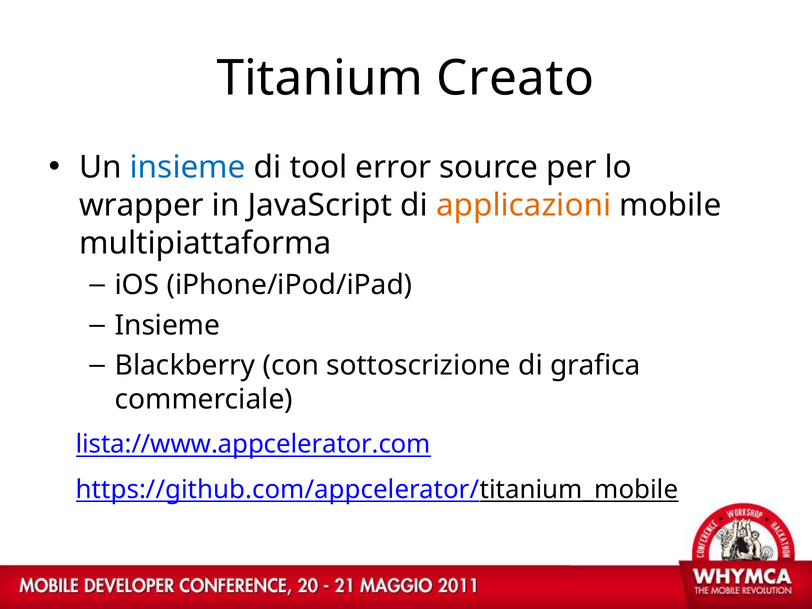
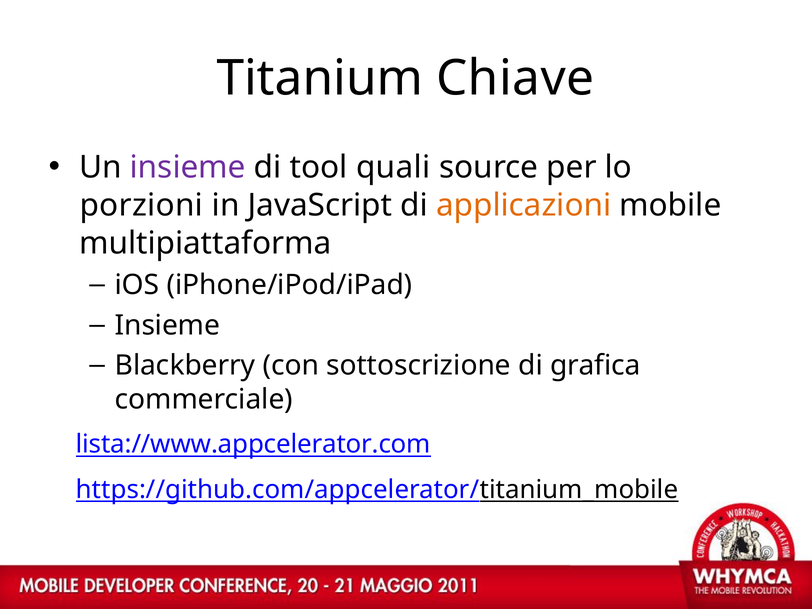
Creato: Creato -> Chiave (515, 79)
insieme colour: blue -> purple (188, 167)
error: error -> quali (393, 167)
wrapper: wrapper -> porzioni (141, 205)
